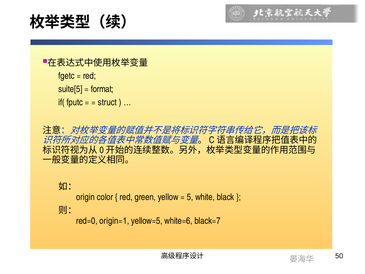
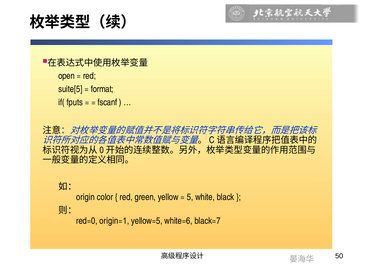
fgetc: fgetc -> open (67, 76)
fputc: fputc -> fputs (75, 102)
struct: struct -> fscanf (107, 102)
